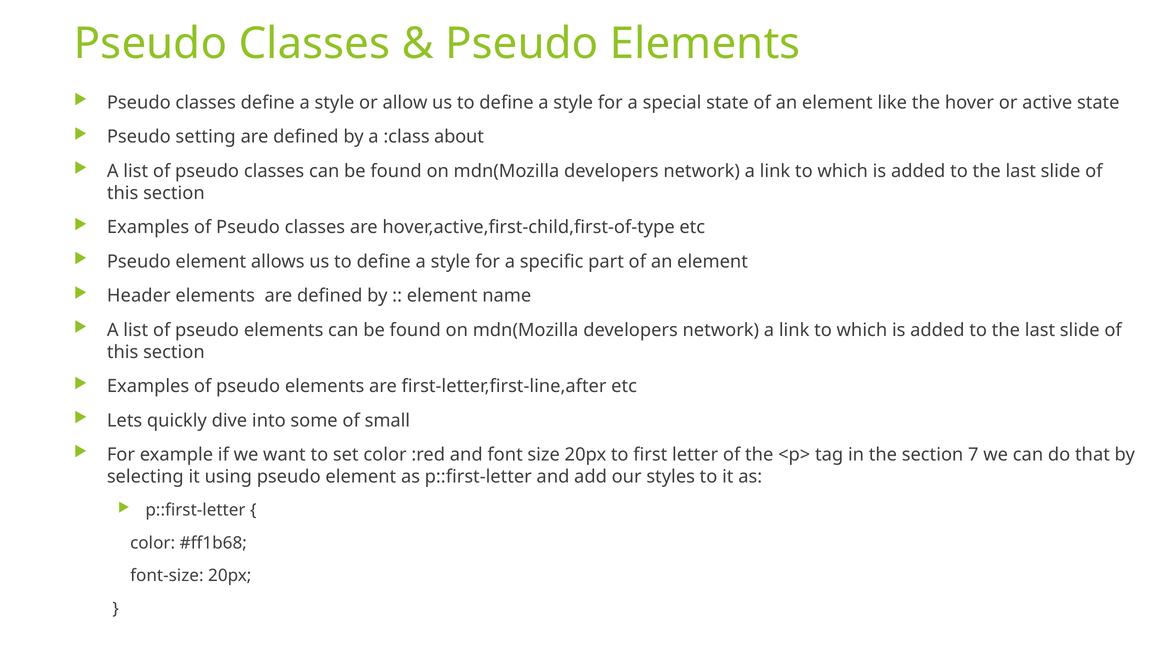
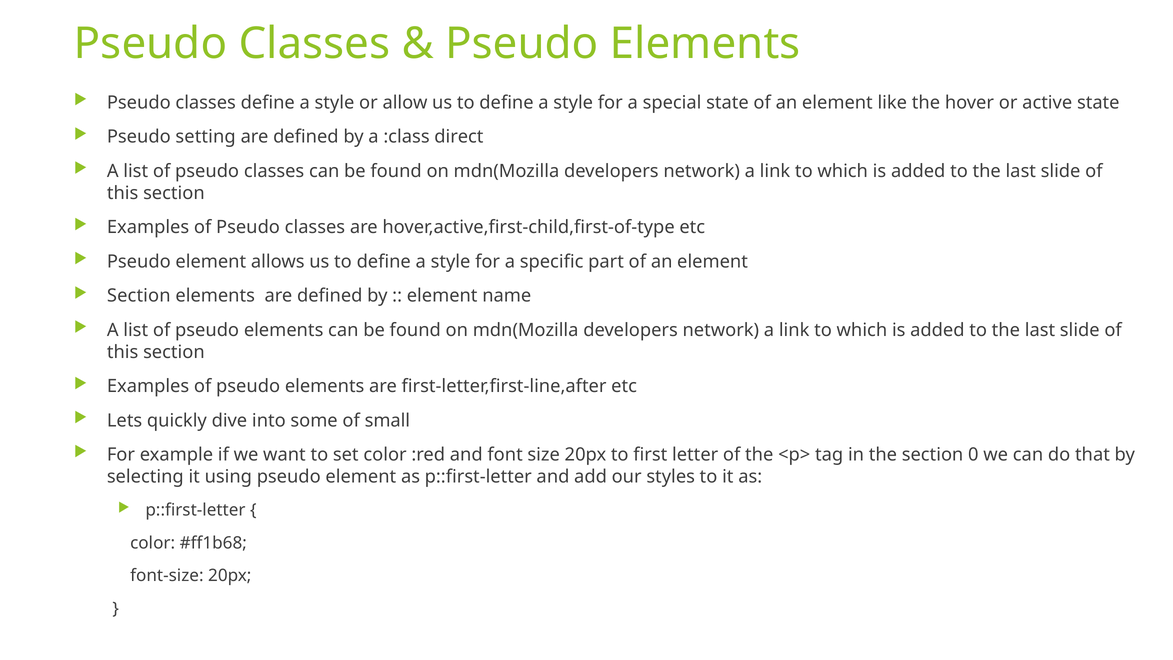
about: about -> direct (459, 137)
Header: Header -> Section (139, 296)
7: 7 -> 0 (973, 455)
